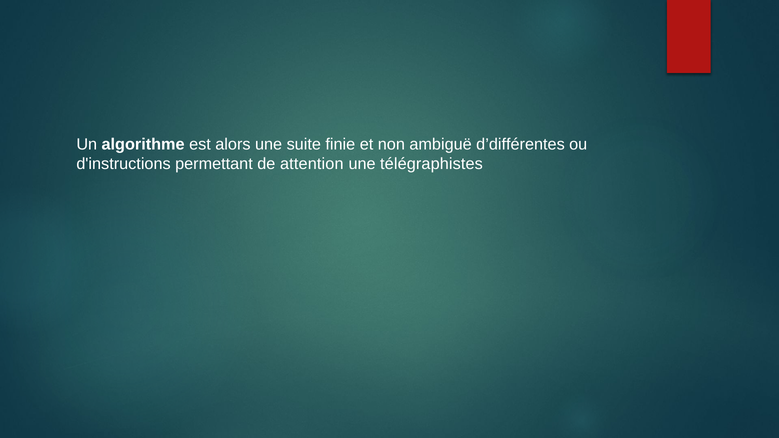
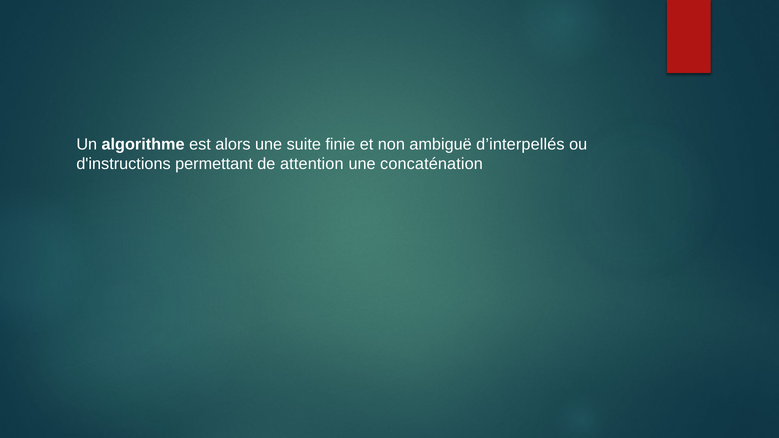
d’différentes: d’différentes -> d’interpellés (520, 144)
télégraphistes: télégraphistes -> concaténation (431, 164)
